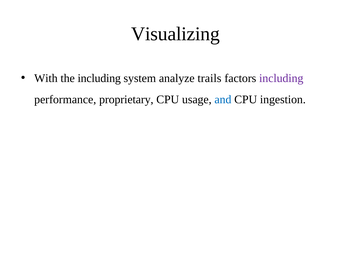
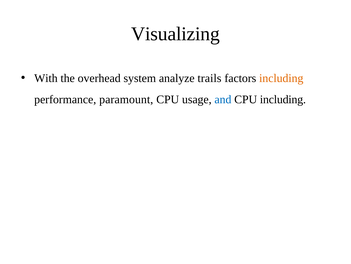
the including: including -> overhead (99, 78)
including colour: purple -> orange (281, 78)
proprietary: proprietary -> paramount (126, 99)
CPU ingestion: ingestion -> including (283, 99)
